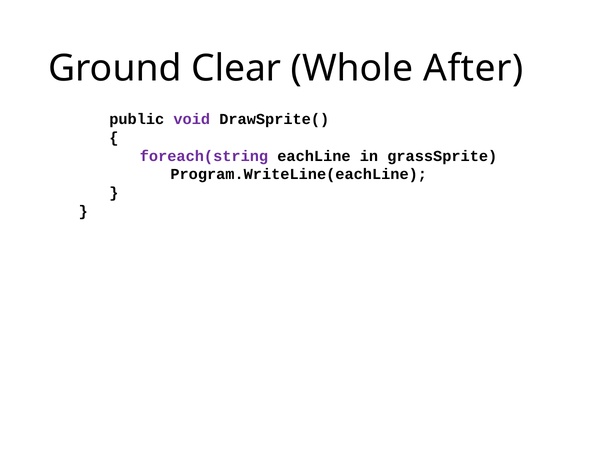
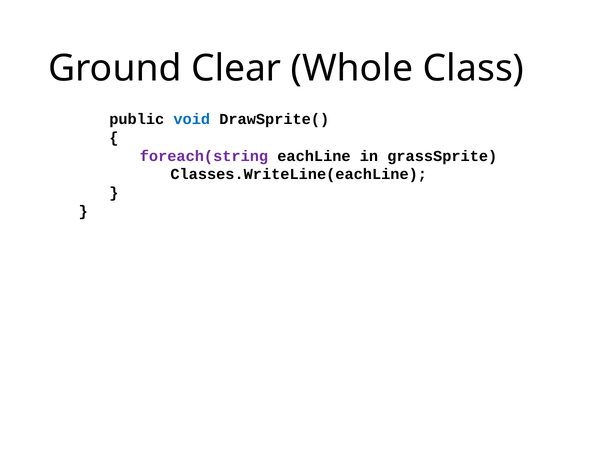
After: After -> Class (474, 68)
void colour: purple -> blue (192, 119)
Program.WriteLine(eachLine: Program.WriteLine(eachLine -> Classes.WriteLine(eachLine (299, 174)
